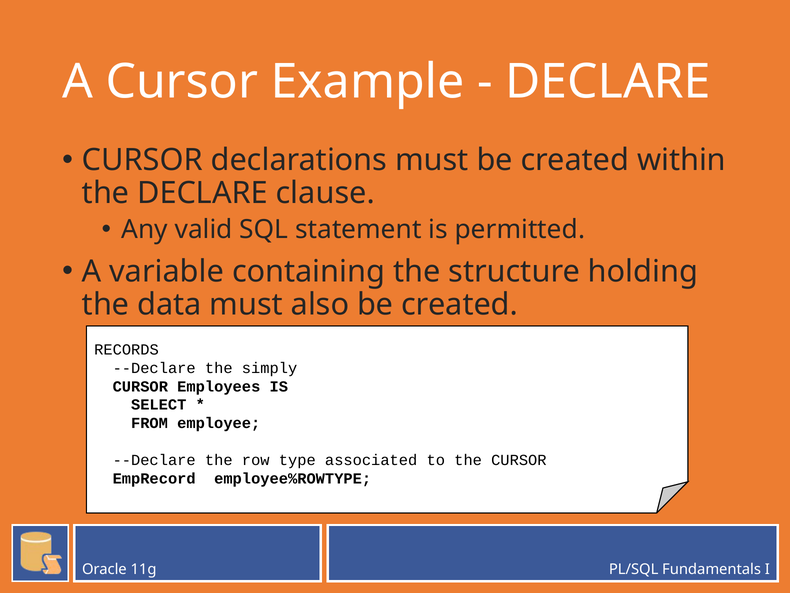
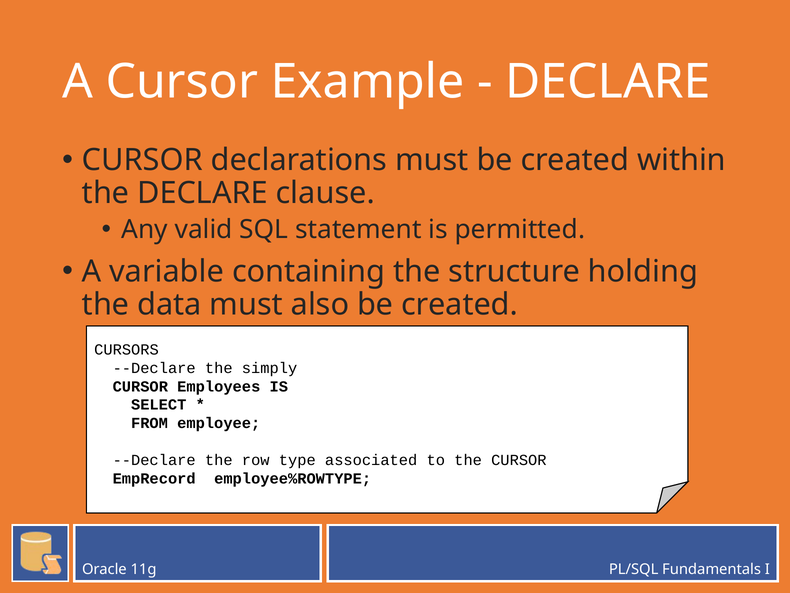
RECORDS: RECORDS -> CURSORS (127, 349)
